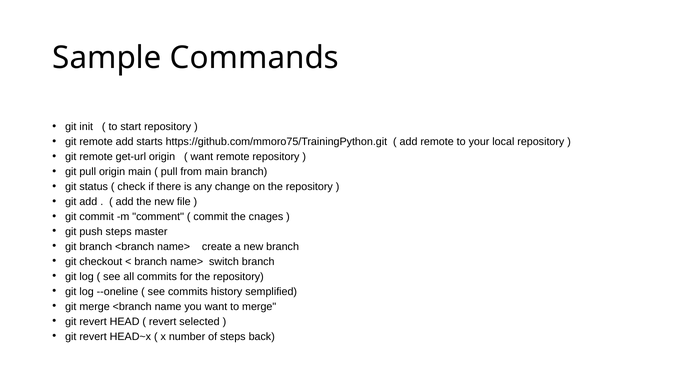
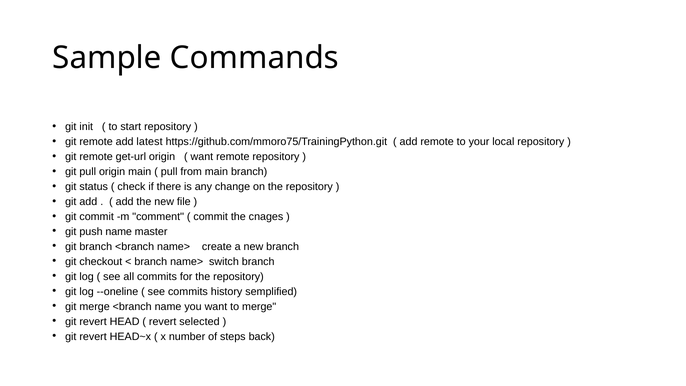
starts: starts -> latest (150, 142)
push steps: steps -> name (119, 232)
